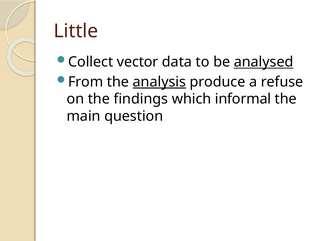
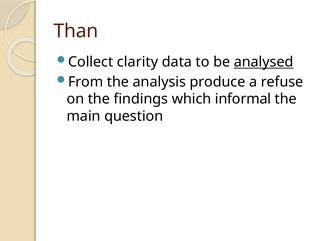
Little: Little -> Than (76, 31)
vector: vector -> clarity (138, 62)
analysis underline: present -> none (159, 82)
